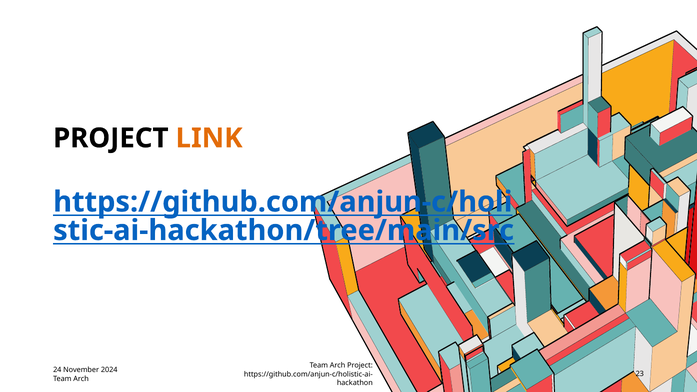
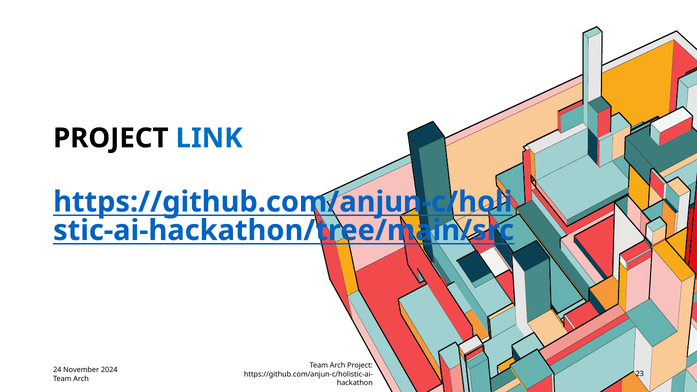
LINK colour: orange -> blue (209, 138)
